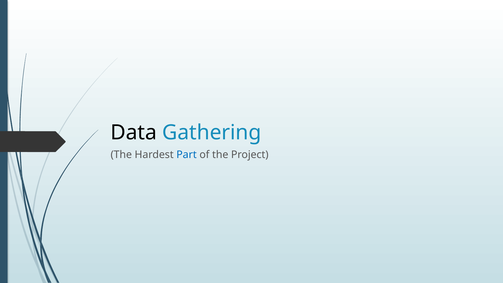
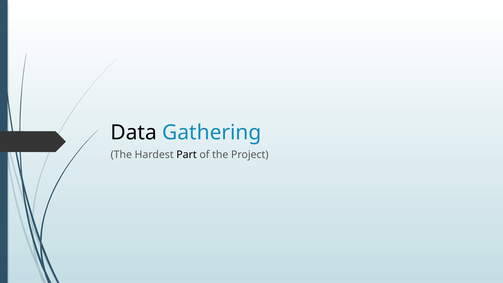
Part colour: blue -> black (187, 155)
